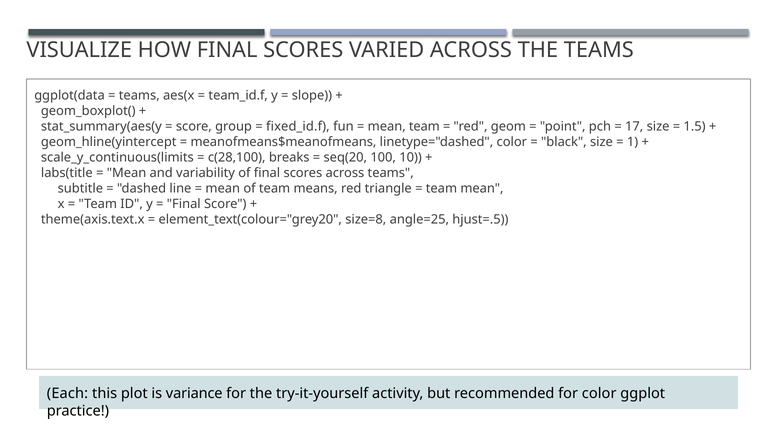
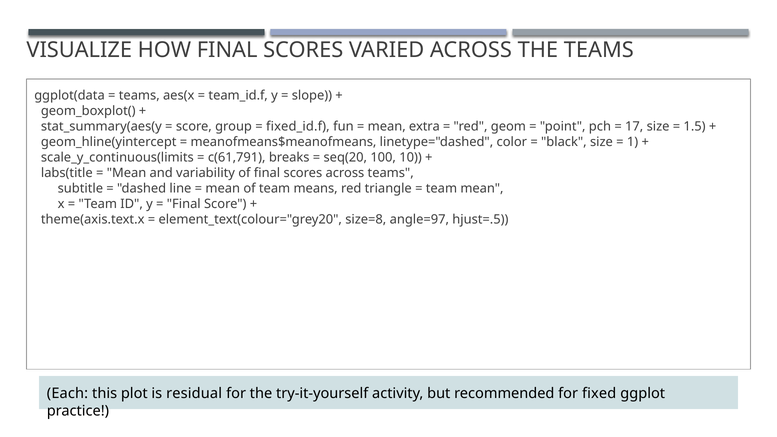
mean team: team -> extra (424, 127)
c(28,100: c(28,100 -> c(61,791 (237, 158)
angle=25: angle=25 -> angle=97 (419, 220)
variance: variance -> residual (194, 394)
for color: color -> fixed (599, 394)
